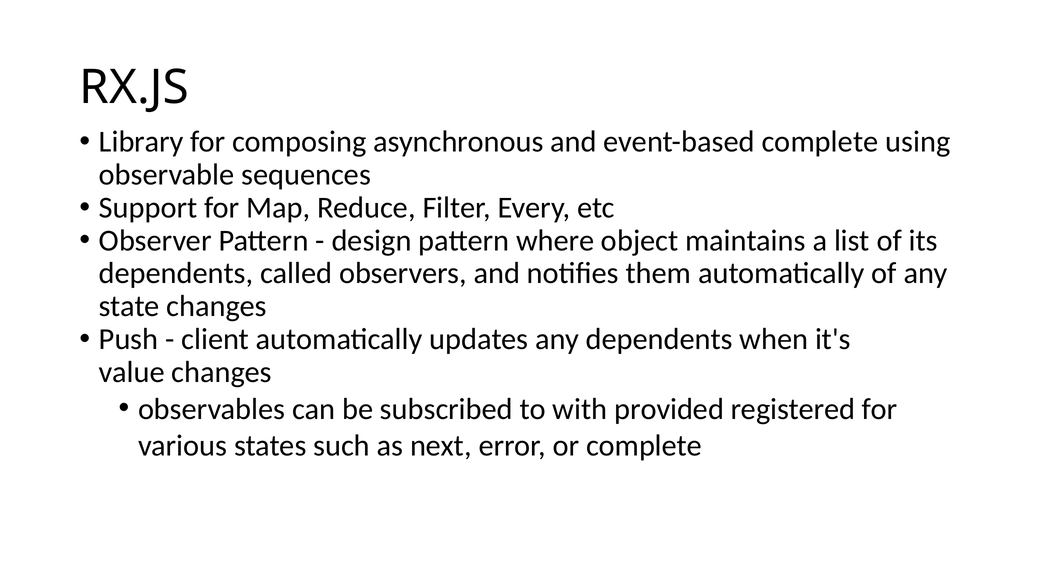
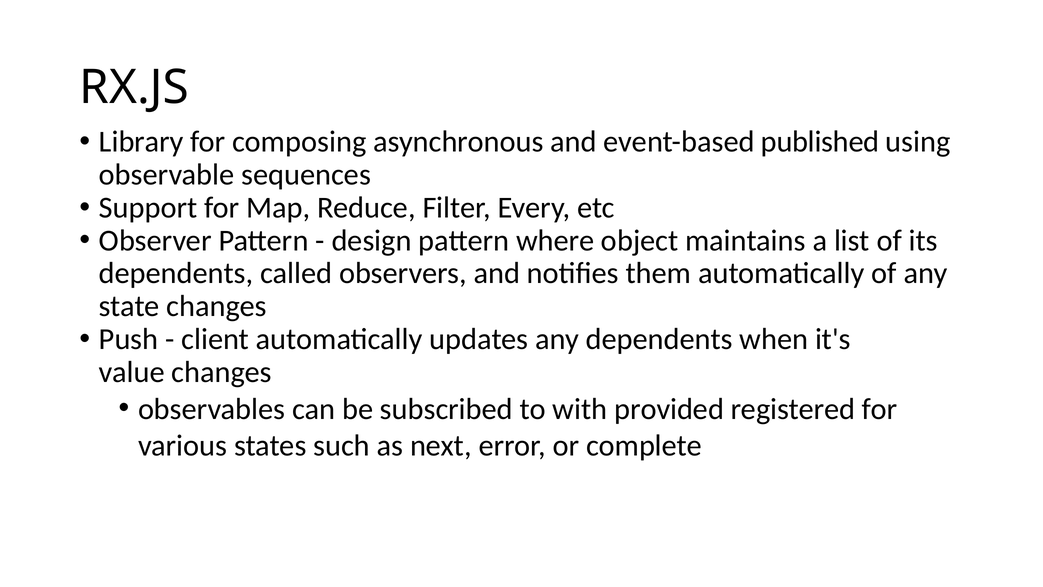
event-based complete: complete -> published (820, 142)
